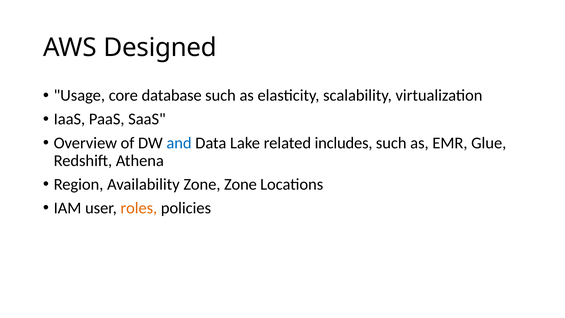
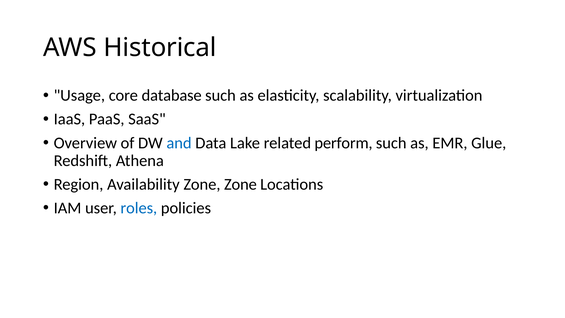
Designed: Designed -> Historical (160, 47)
includes: includes -> perform (344, 143)
roles colour: orange -> blue (139, 208)
